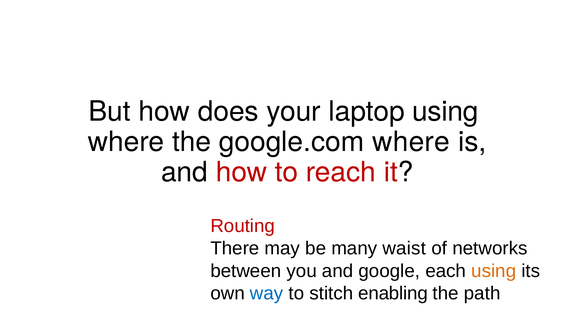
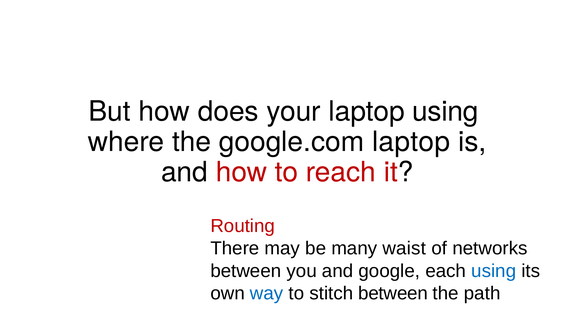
google.com where: where -> laptop (411, 142)
using colour: orange -> blue (494, 271)
stitch enabling: enabling -> between (393, 294)
